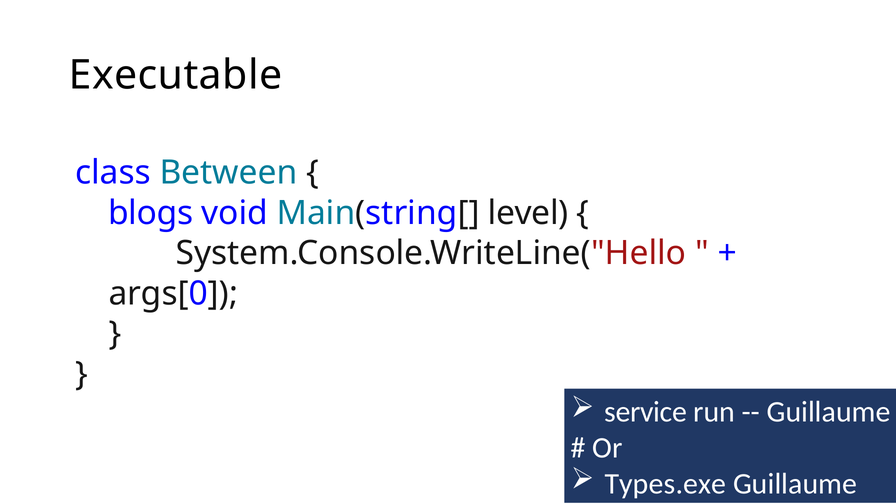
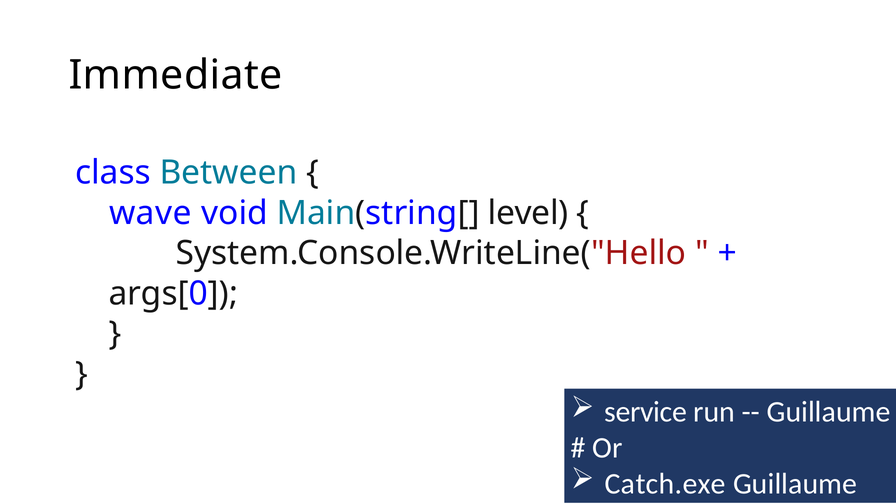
Executable: Executable -> Immediate (176, 75)
blogs: blogs -> wave (150, 213)
Types.exe: Types.exe -> Catch.exe (665, 484)
